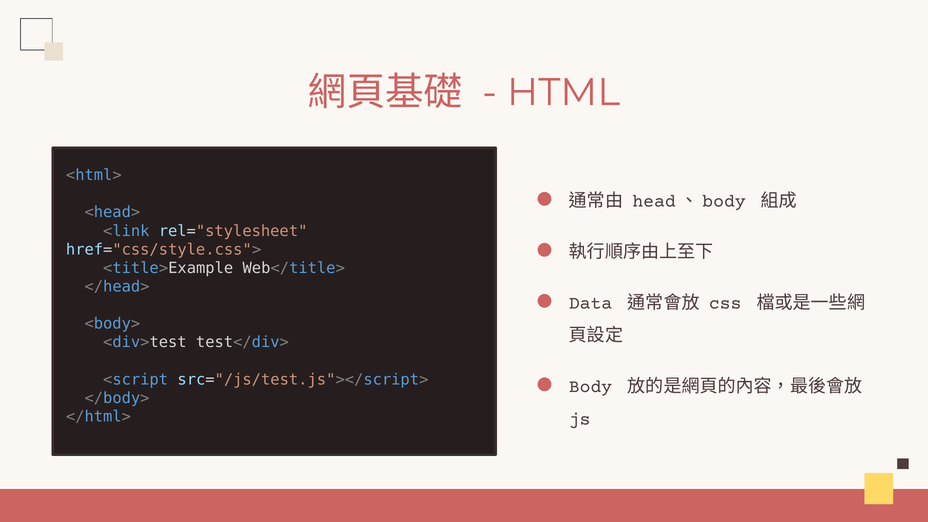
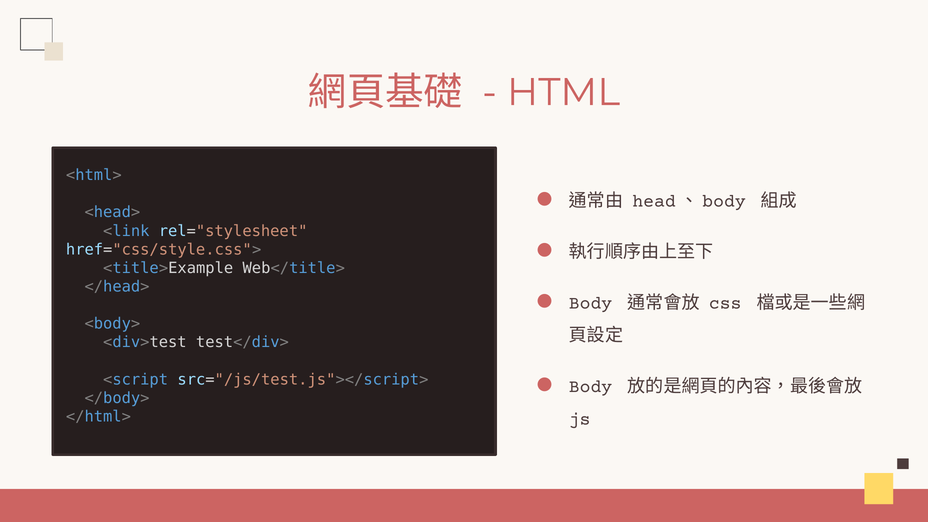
Data: Data -> Body (591, 303)
